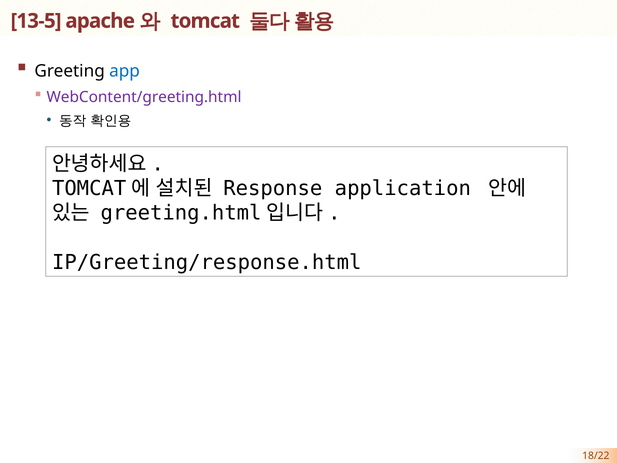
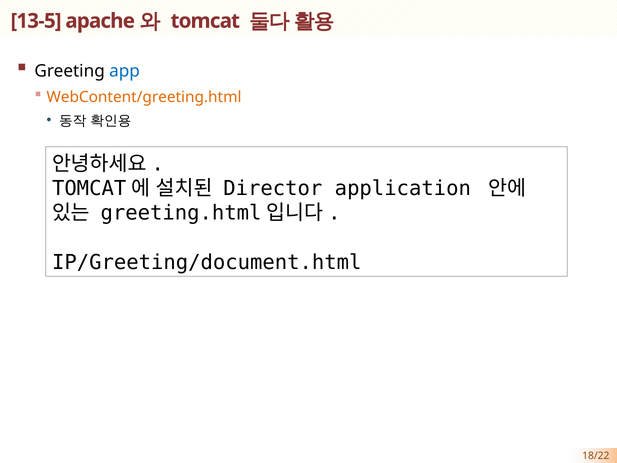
WebContent/greeting.html colour: purple -> orange (144, 97)
Response: Response -> Director (273, 188)
IP/Greeting/response.html: IP/Greeting/response.html -> IP/Greeting/document.html (207, 262)
